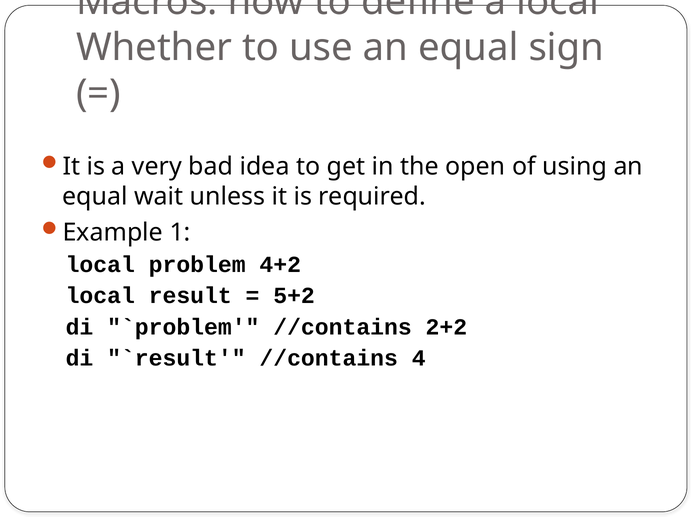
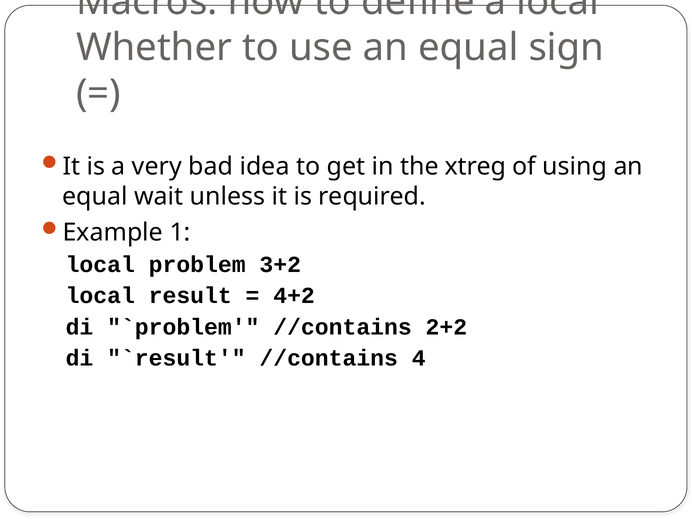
open: open -> xtreg (475, 167)
4+2: 4+2 -> 3+2 (280, 265)
5+2: 5+2 -> 4+2 (294, 296)
